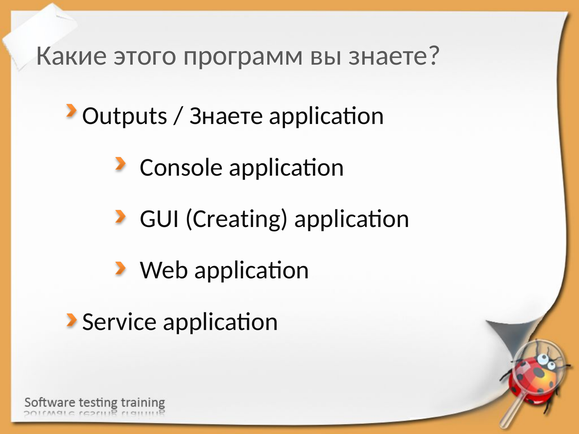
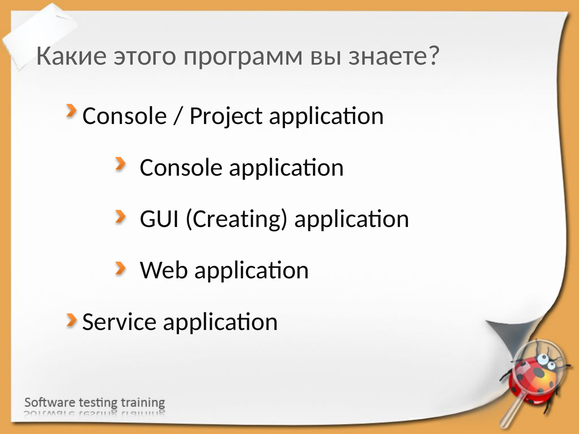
Outputs: Outputs -> Console (125, 116)
Знаете: Знаете -> Project (226, 116)
